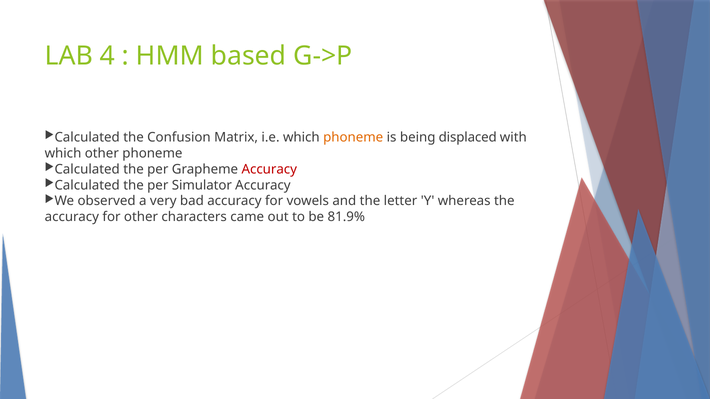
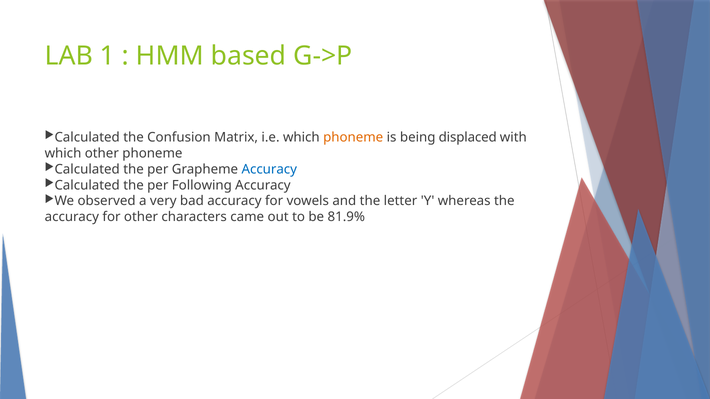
4: 4 -> 1 (107, 56)
Accuracy colour: red -> blue (269, 169)
Simulator: Simulator -> Following (202, 185)
